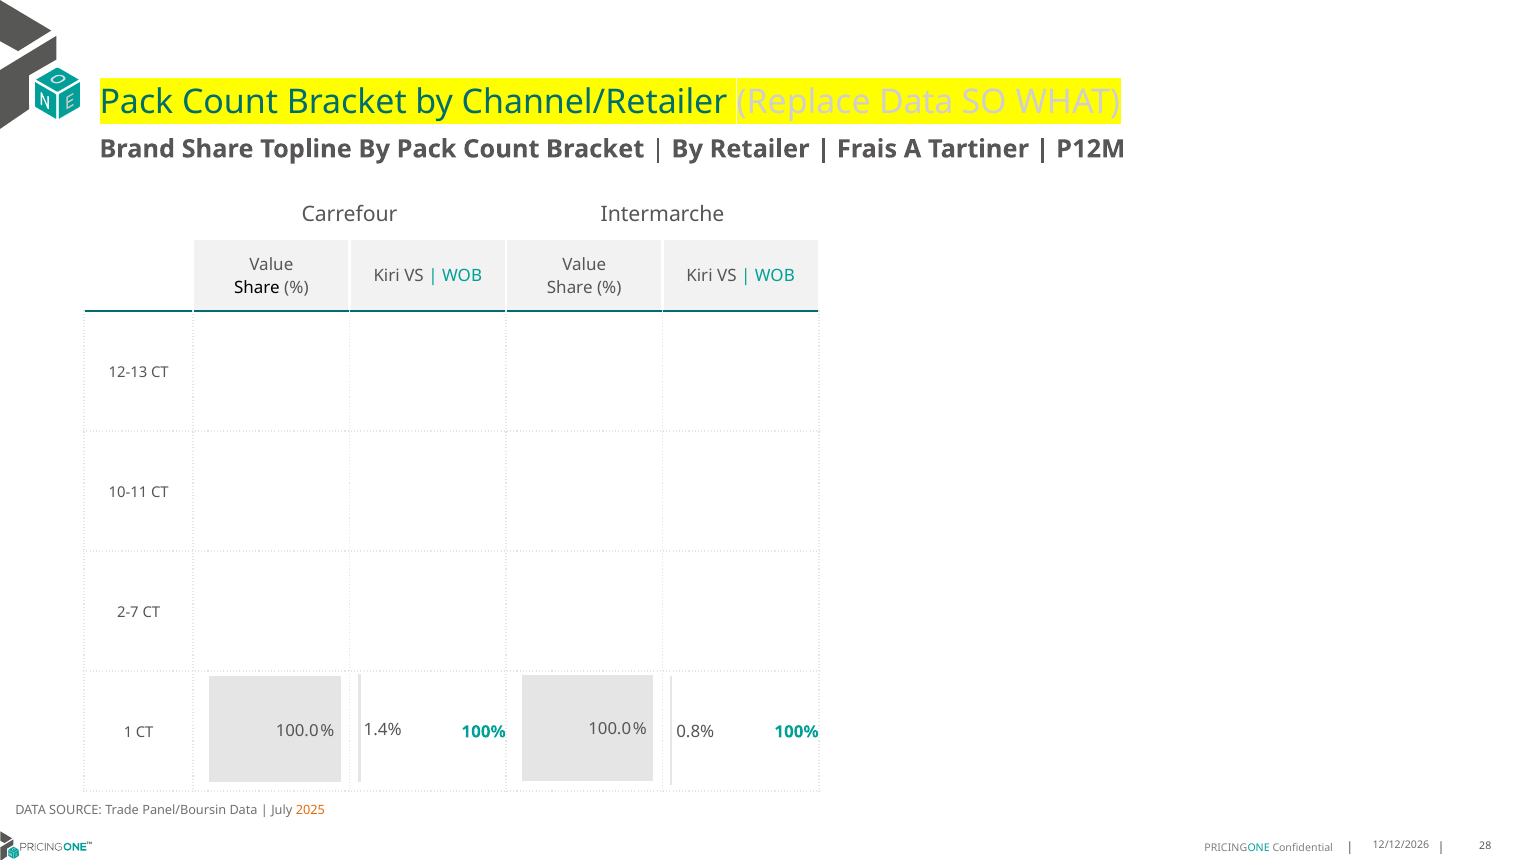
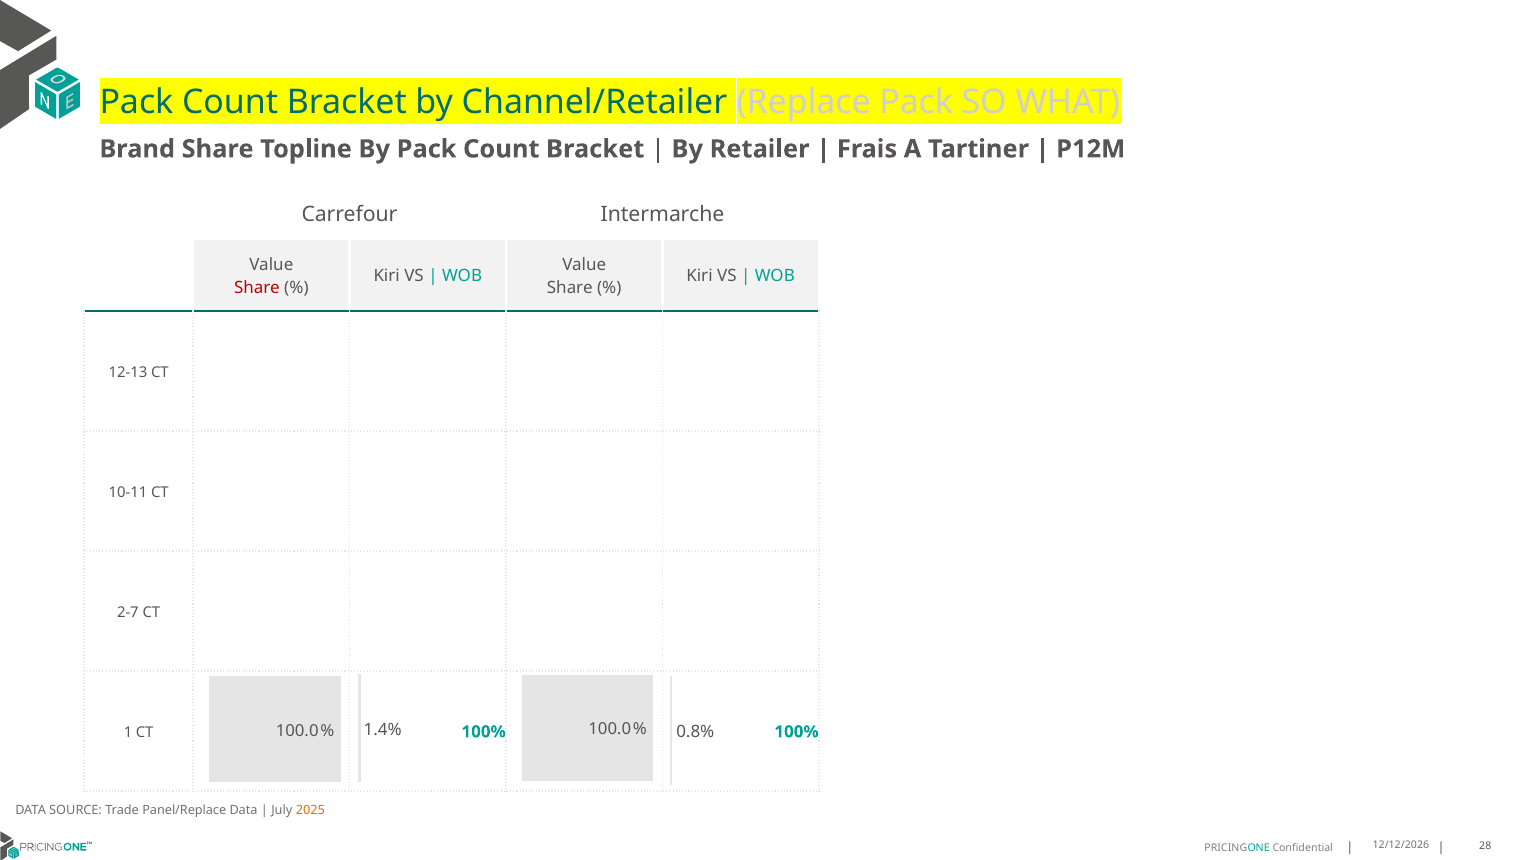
Replace Data: Data -> Pack (916, 103)
Share colour: black -> red (257, 288)
Panel/Boursin: Panel/Boursin -> Panel/Replace (184, 810)
